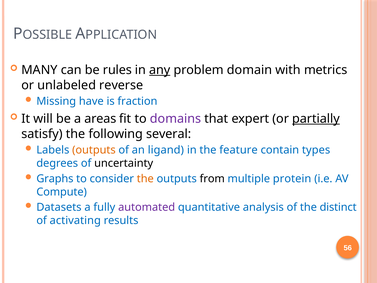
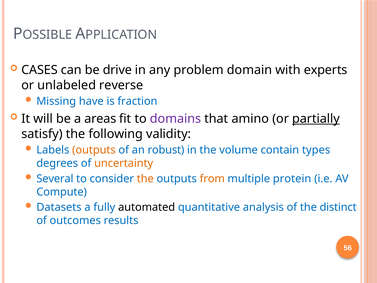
MANY: MANY -> CASES (39, 70)
rules: rules -> drive (117, 70)
any underline: present -> none (160, 70)
metrics: metrics -> experts (326, 70)
expert: expert -> amino (250, 119)
several: several -> validity (169, 134)
ligand: ligand -> robust (166, 150)
feature: feature -> volume (239, 150)
uncertainty colour: black -> orange (124, 163)
Graphs: Graphs -> Several (55, 179)
from colour: black -> orange (212, 179)
automated colour: purple -> black (147, 207)
activating: activating -> outcomes (75, 220)
